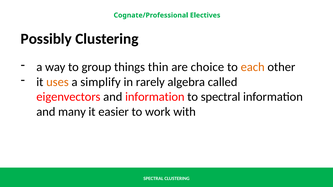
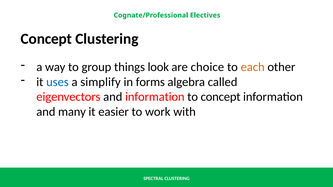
Possibly: Possibly -> Concept (46, 39)
thin: thin -> look (158, 67)
uses colour: orange -> blue (57, 82)
rarely: rarely -> forms (150, 82)
to spectral: spectral -> concept (221, 97)
